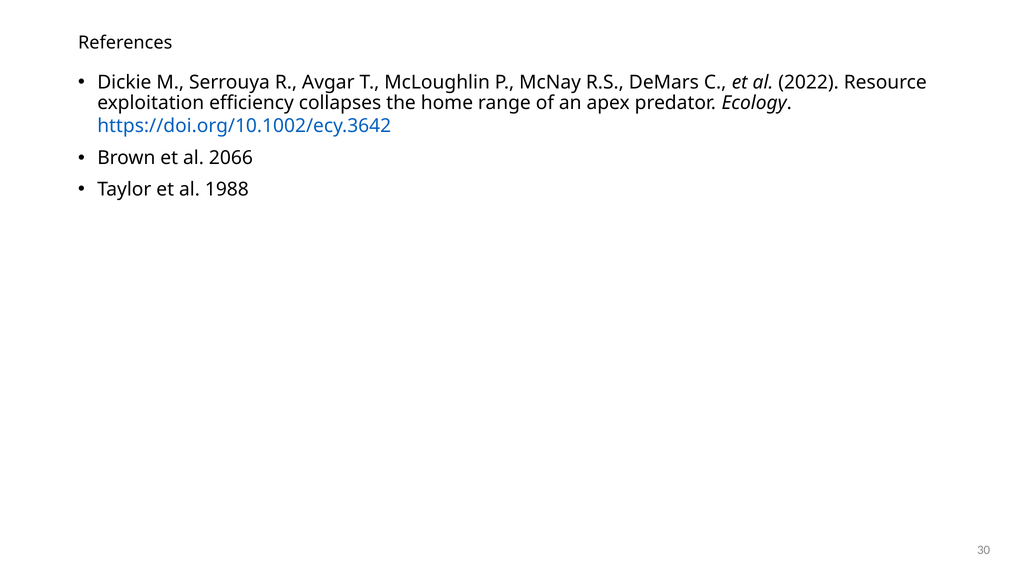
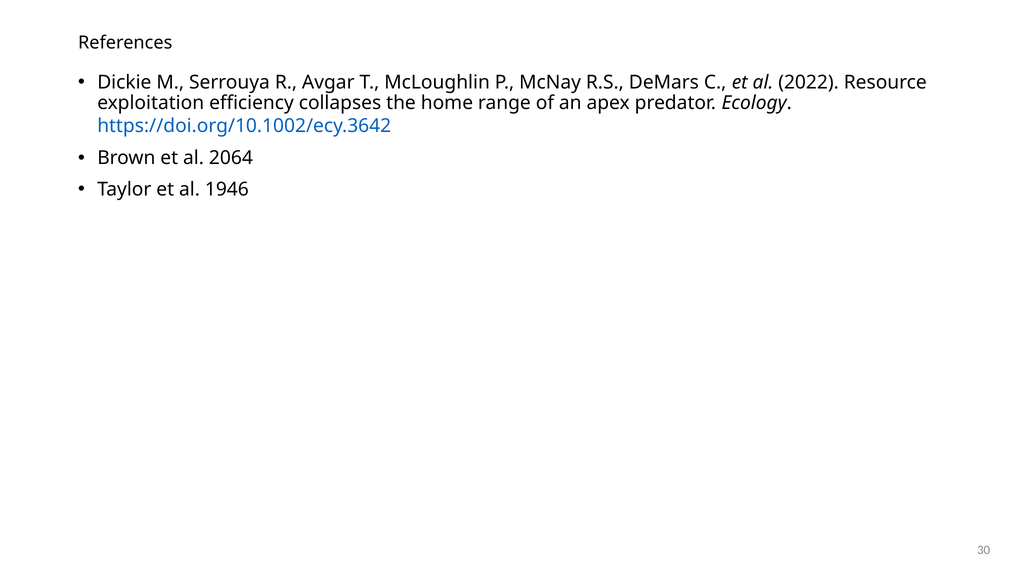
2066: 2066 -> 2064 (231, 158)
1988: 1988 -> 1946 (227, 189)
